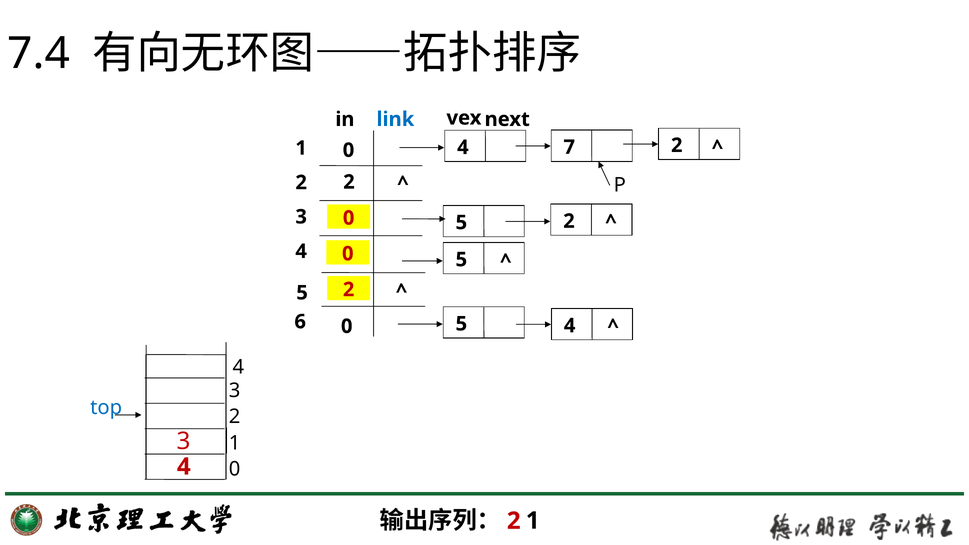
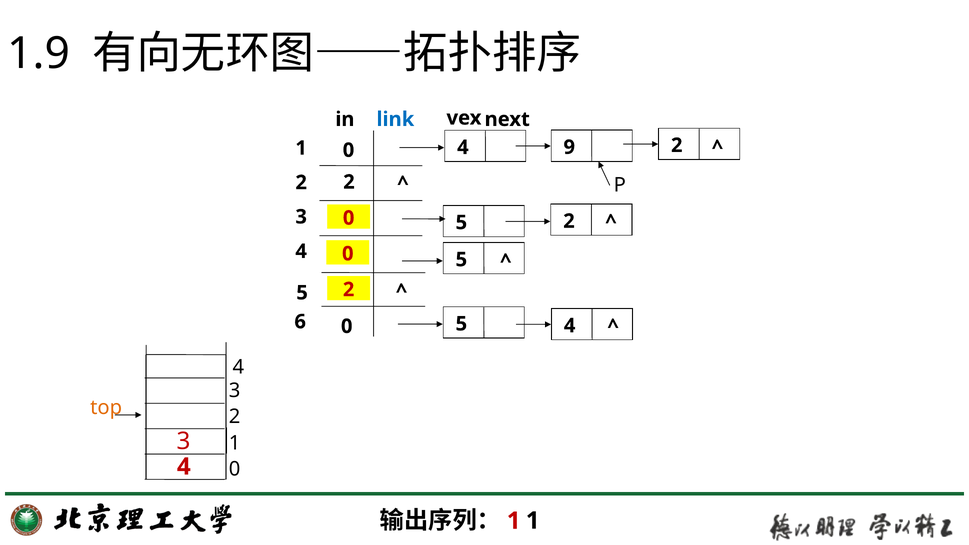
7.4: 7.4 -> 1.9 (39, 53)
7: 7 -> 9 (569, 147)
top colour: blue -> orange (106, 408)
2: 2 -> 1 (514, 521)
